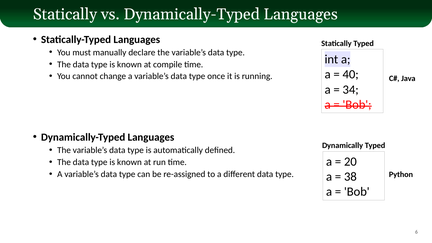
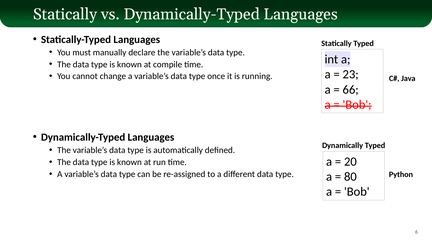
40: 40 -> 23 (351, 74)
34: 34 -> 66 (351, 90)
38: 38 -> 80 (350, 177)
